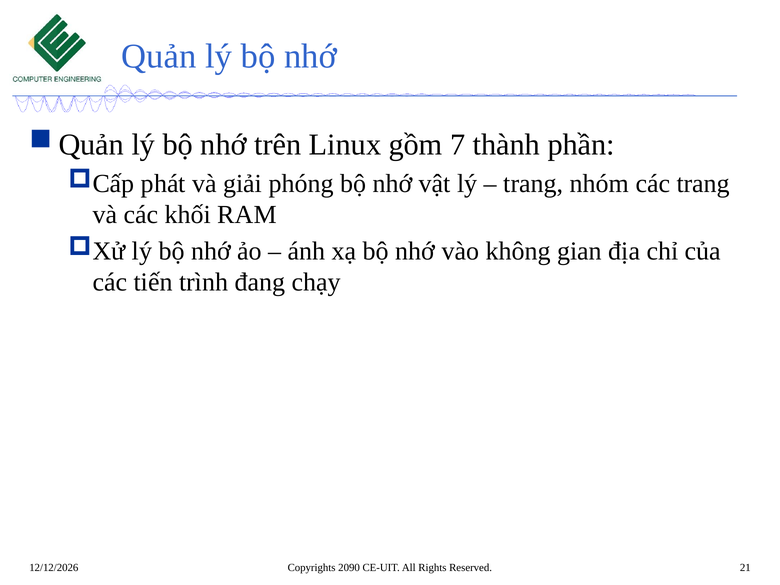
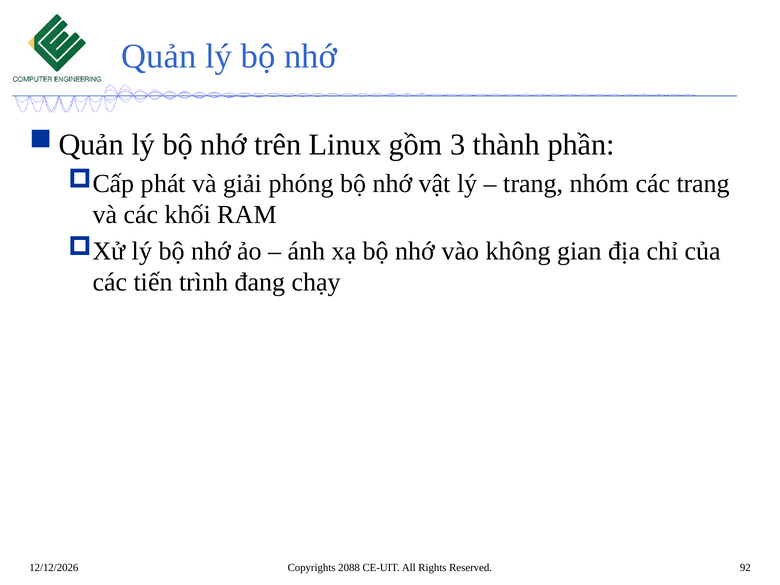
7: 7 -> 3 (458, 145)
2090: 2090 -> 2088 (349, 568)
21: 21 -> 92 (745, 568)
